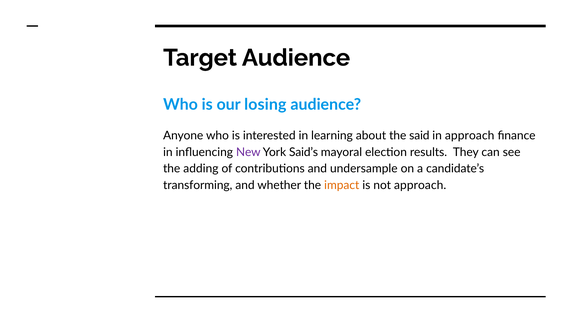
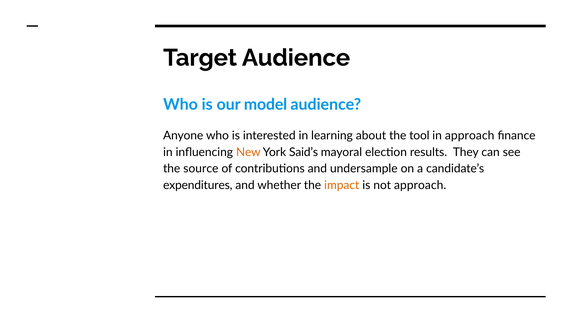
losing: losing -> model (265, 104)
said: said -> tool (419, 136)
New colour: purple -> orange (248, 152)
adding: adding -> source (201, 169)
transforming: transforming -> expenditures (198, 185)
